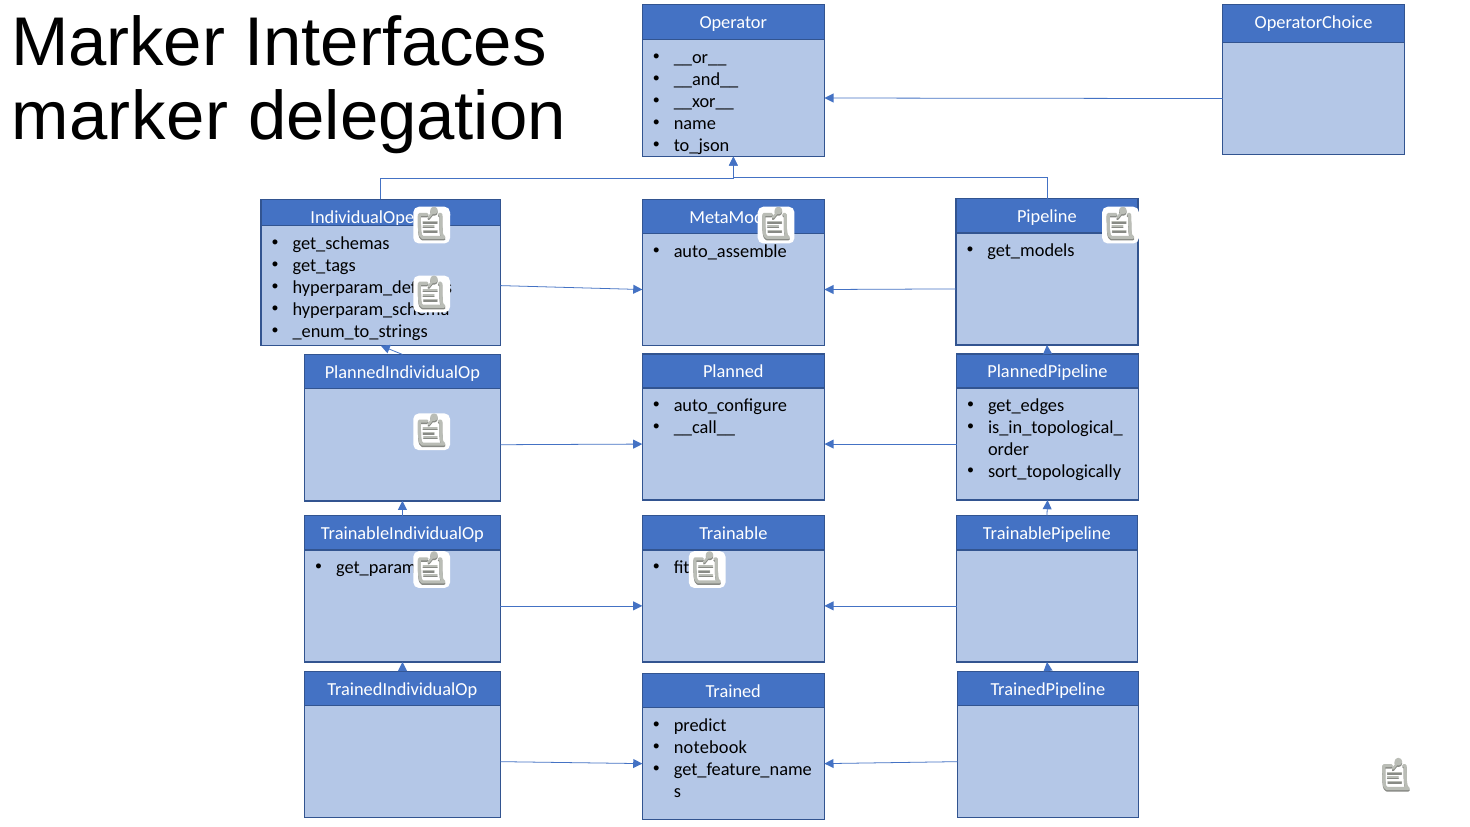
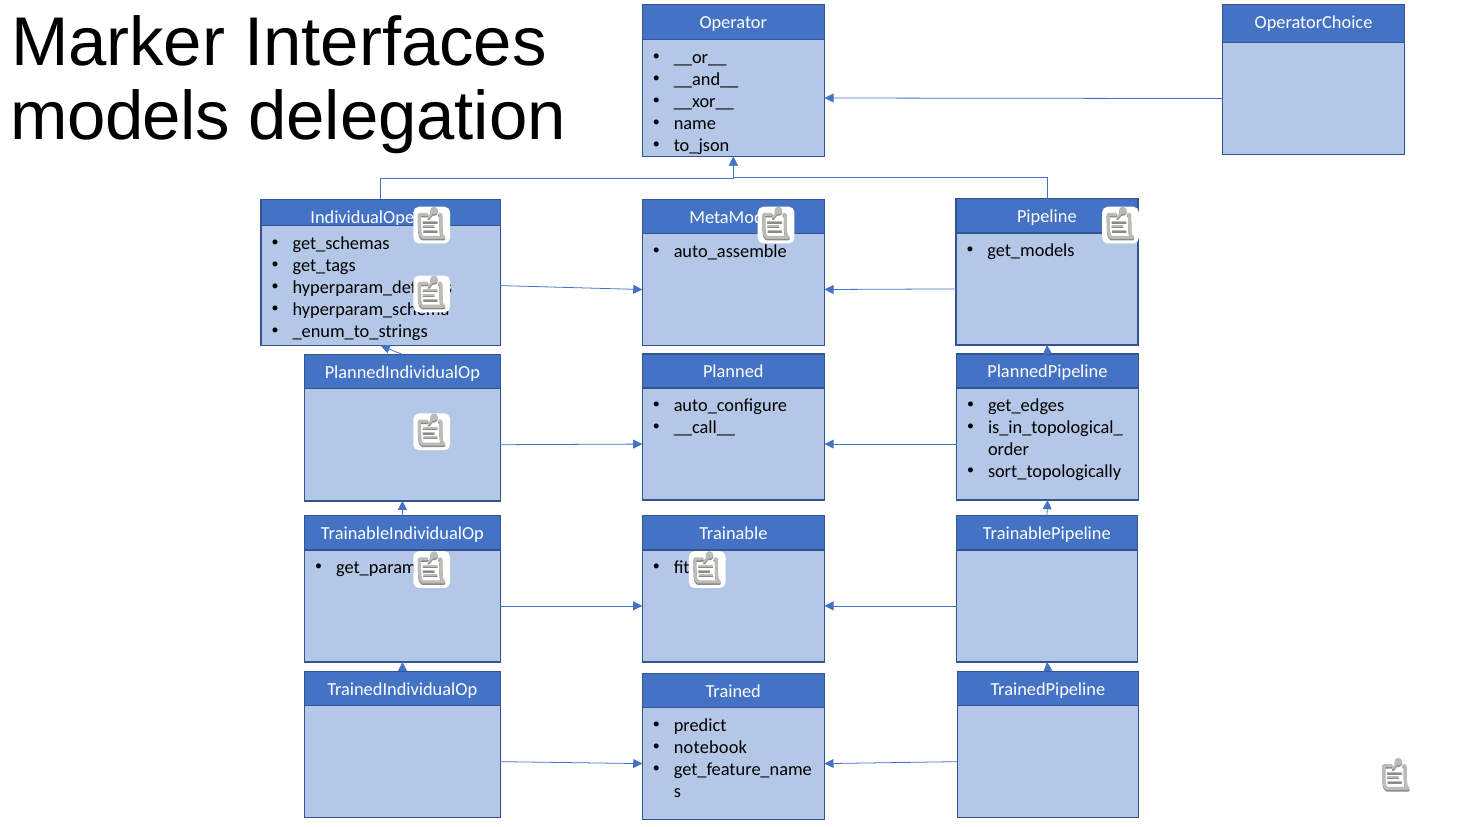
marker: marker -> models (120, 117)
